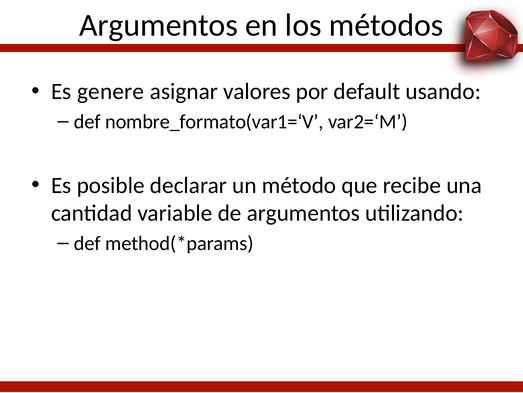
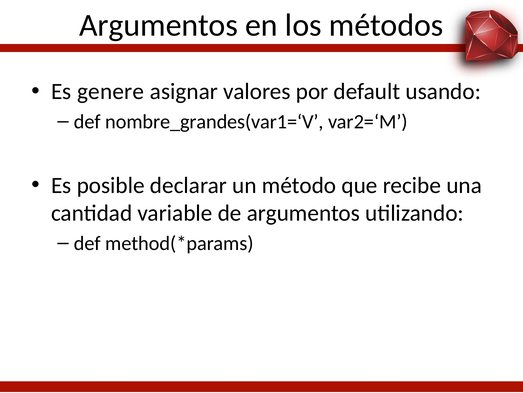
nombre_formato(var1=‘V: nombre_formato(var1=‘V -> nombre_grandes(var1=‘V (214, 121)
